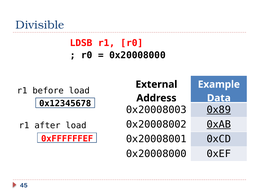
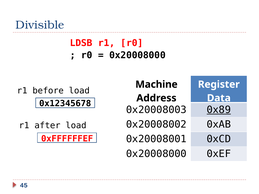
External: External -> Machine (156, 85)
Example: Example -> Register (219, 85)
0xAB underline: present -> none (219, 125)
